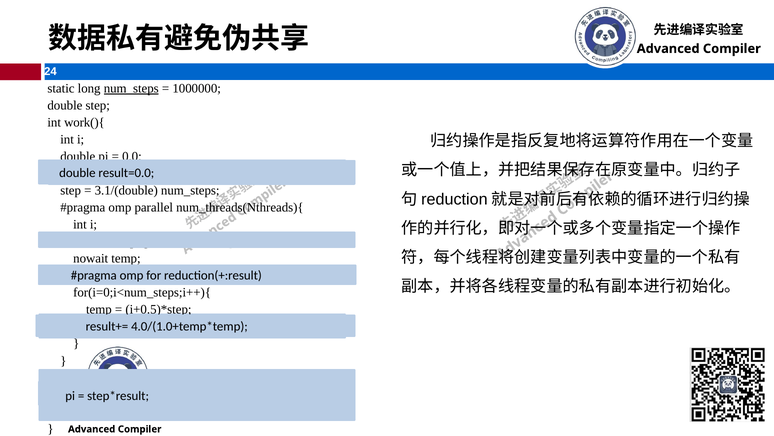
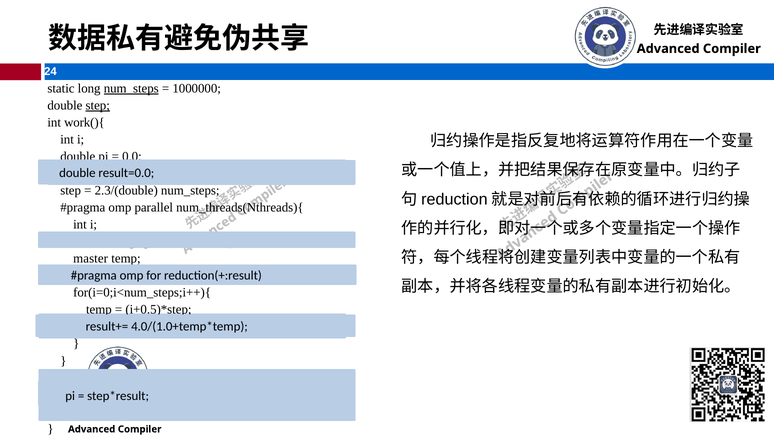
step underline: none -> present (98, 105)
3.1/(double: 3.1/(double -> 2.3/(double (126, 190)
nowait: nowait -> master (91, 258)
